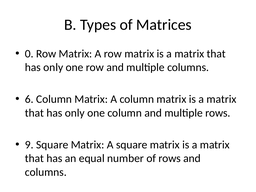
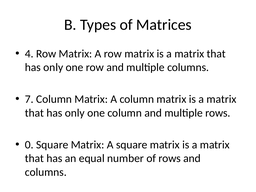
0: 0 -> 4 (29, 54)
6: 6 -> 7 (29, 99)
9: 9 -> 0 (29, 145)
